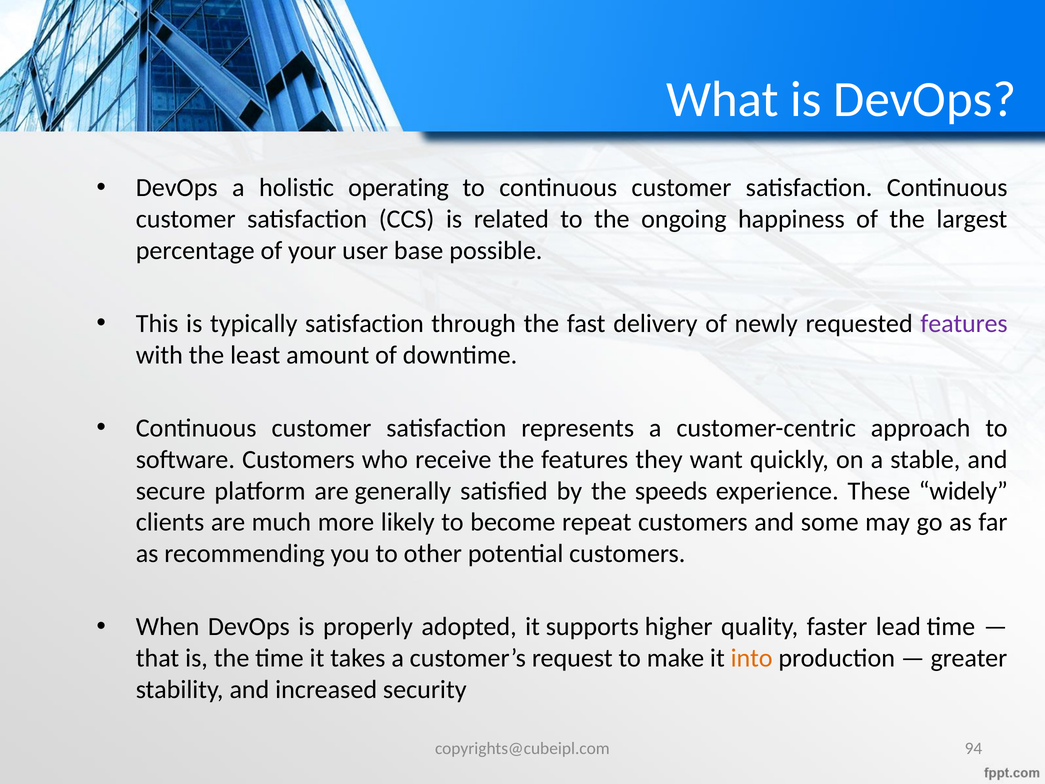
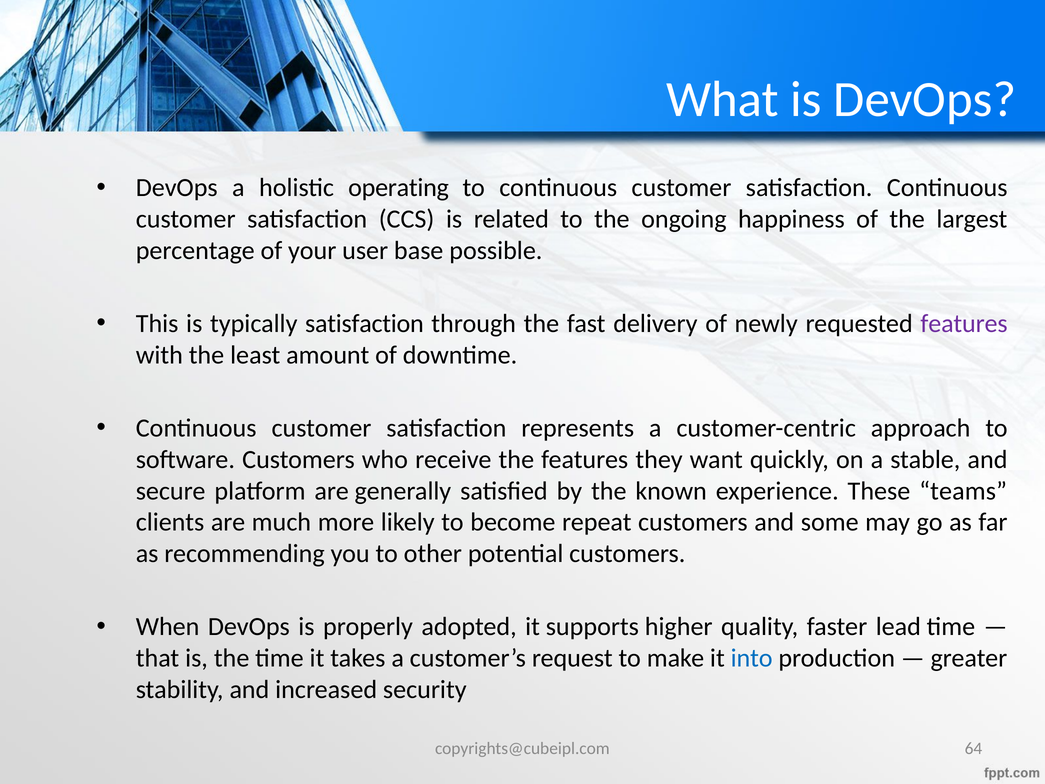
speeds: speeds -> known (671, 491)
widely: widely -> teams (963, 491)
into colour: orange -> blue (752, 658)
94: 94 -> 64 (973, 748)
